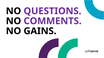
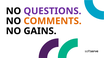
COMMENTS colour: purple -> orange (53, 21)
